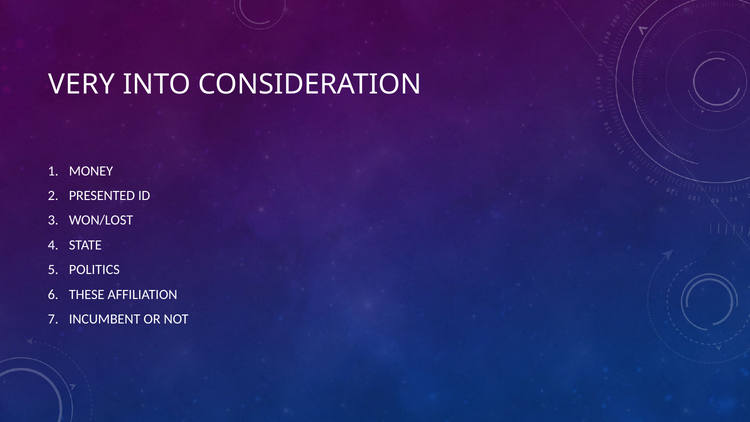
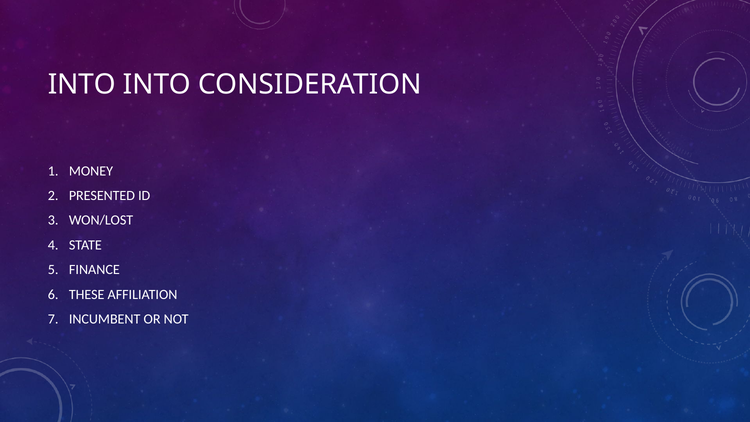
VERY: VERY -> INTO (82, 84)
POLITICS: POLITICS -> FINANCE (94, 270)
